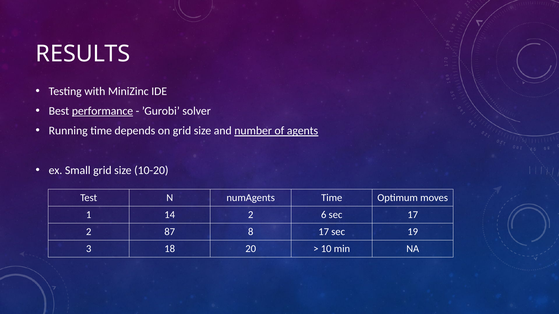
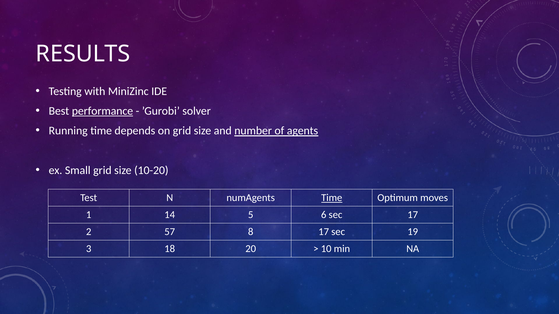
Time underline: none -> present (332, 198)
14 2: 2 -> 5 (251, 215)
87: 87 -> 57 (170, 232)
